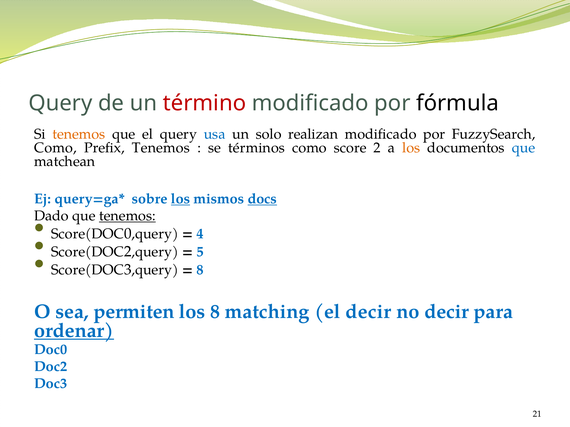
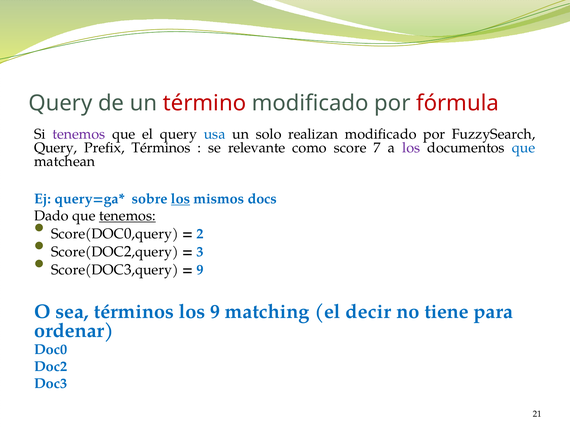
fórmula colour: black -> red (458, 103)
tenemos colour: orange -> purple (79, 134)
Como: Como -> Query (56, 148)
Prefix Tenemos: Tenemos -> Términos (161, 148)
términos: términos -> relevante (257, 148)
2: 2 -> 7 (377, 148)
los colour: orange -> purple (411, 148)
docs underline: present -> none (262, 199)
4: 4 -> 2 (200, 234)
5: 5 -> 3 (200, 252)
8: 8 -> 9 (200, 270)
sea permiten: permiten -> términos (134, 312)
los 8: 8 -> 9 (215, 312)
no decir: decir -> tiene (447, 312)
ordenar underline: present -> none (74, 331)
